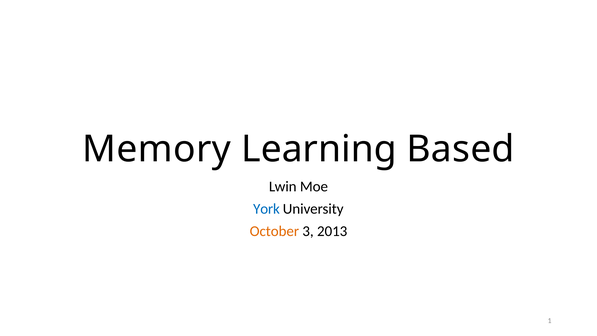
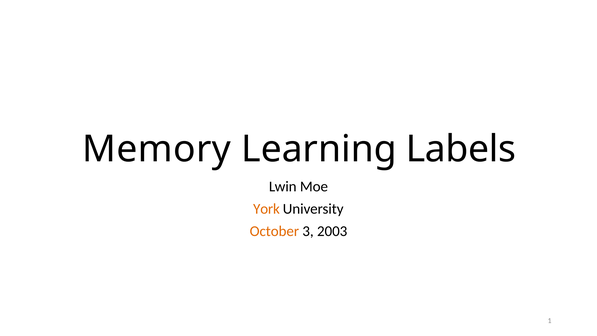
Based: Based -> Labels (461, 149)
York colour: blue -> orange (266, 209)
2013: 2013 -> 2003 (332, 231)
